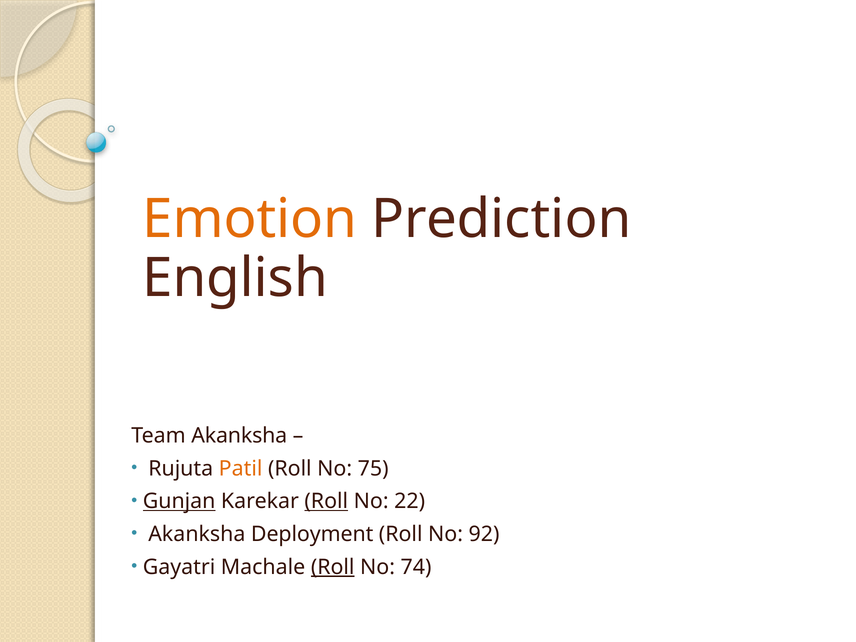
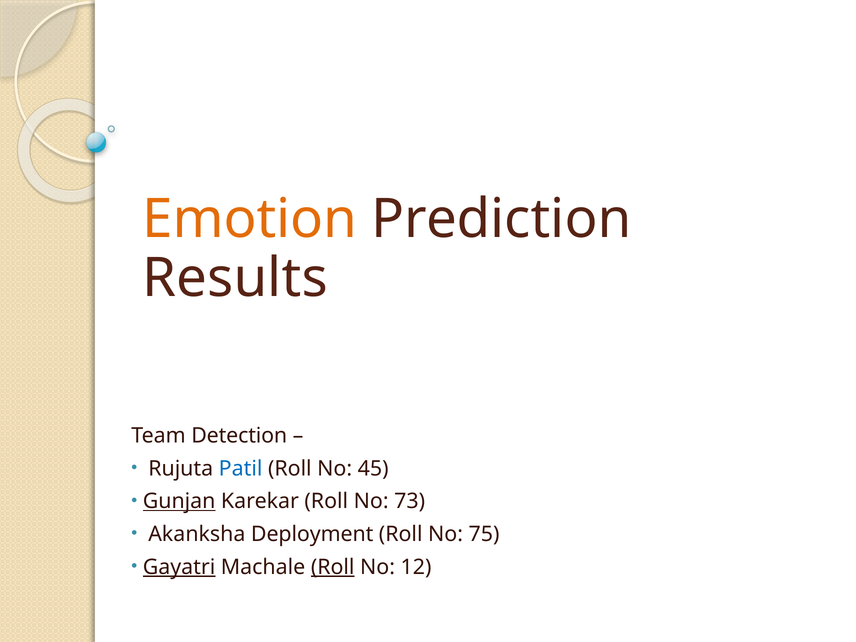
English: English -> Results (235, 278)
Team Akanksha: Akanksha -> Detection (239, 436)
Patil colour: orange -> blue (241, 468)
75: 75 -> 45 (373, 468)
Roll underline: present -> none (326, 501)
22: 22 -> 73 (410, 501)
92: 92 -> 75 (484, 534)
Gayatri underline: none -> present (179, 567)
74: 74 -> 12 (416, 567)
